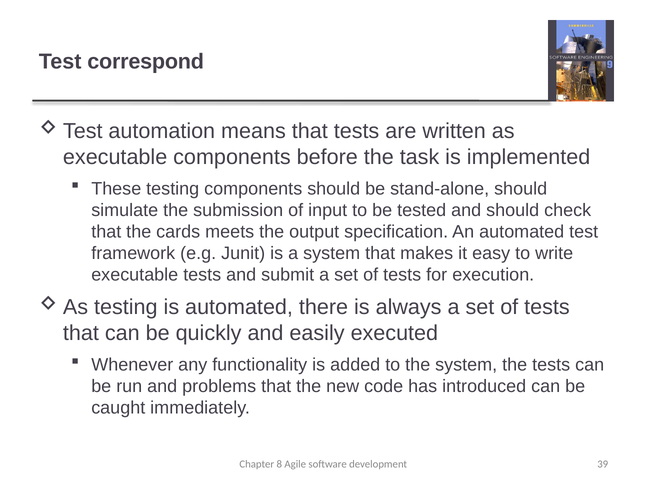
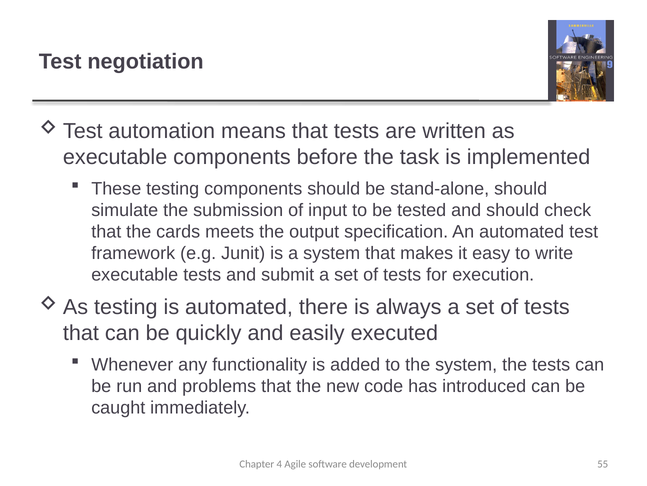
correspond: correspond -> negotiation (146, 61)
8: 8 -> 4 (279, 463)
39: 39 -> 55 (603, 463)
